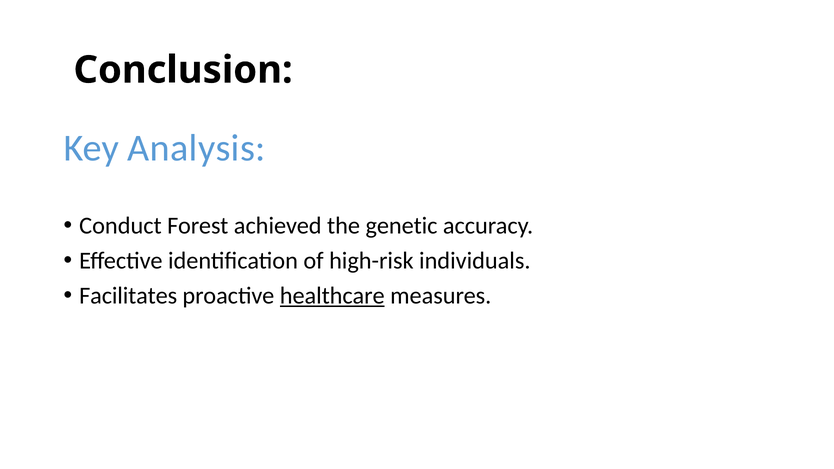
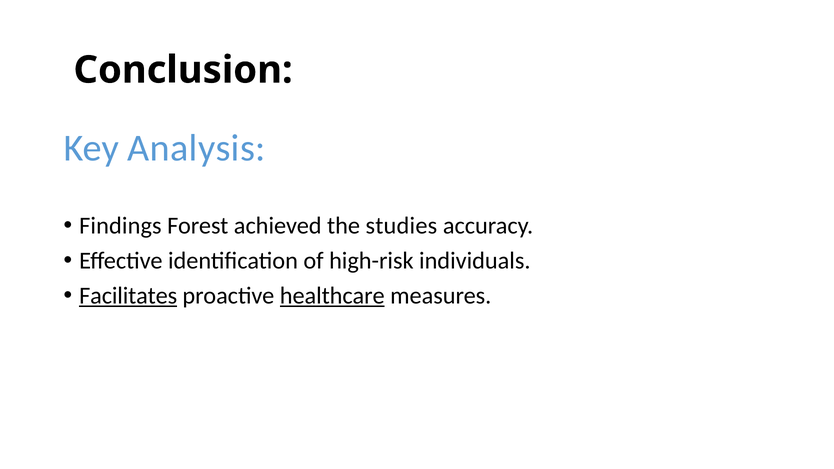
Conduct: Conduct -> Findings (120, 226)
genetic: genetic -> studies (401, 226)
Facilitates underline: none -> present (128, 296)
